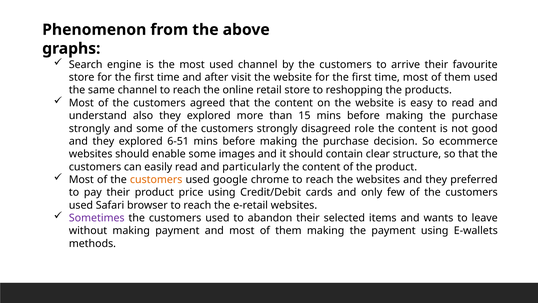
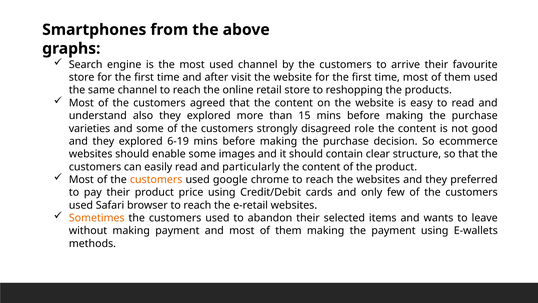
Phenomenon: Phenomenon -> Smartphones (94, 30)
strongly: strongly -> varieties (89, 128)
6-51: 6-51 -> 6-19 (178, 141)
Sometimes colour: purple -> orange (97, 218)
